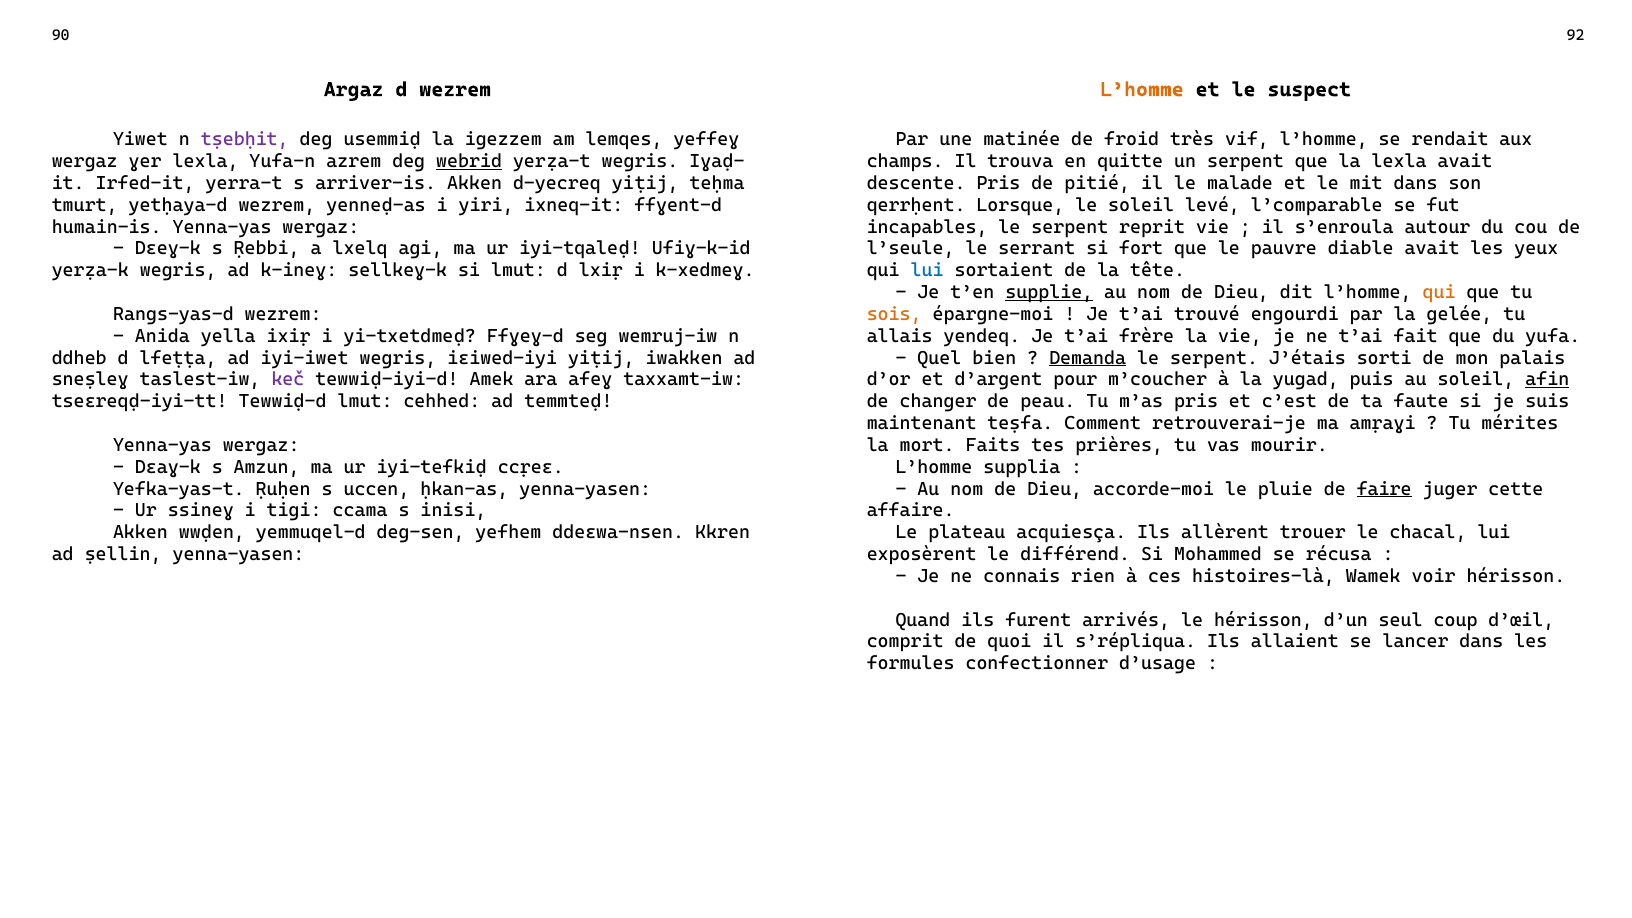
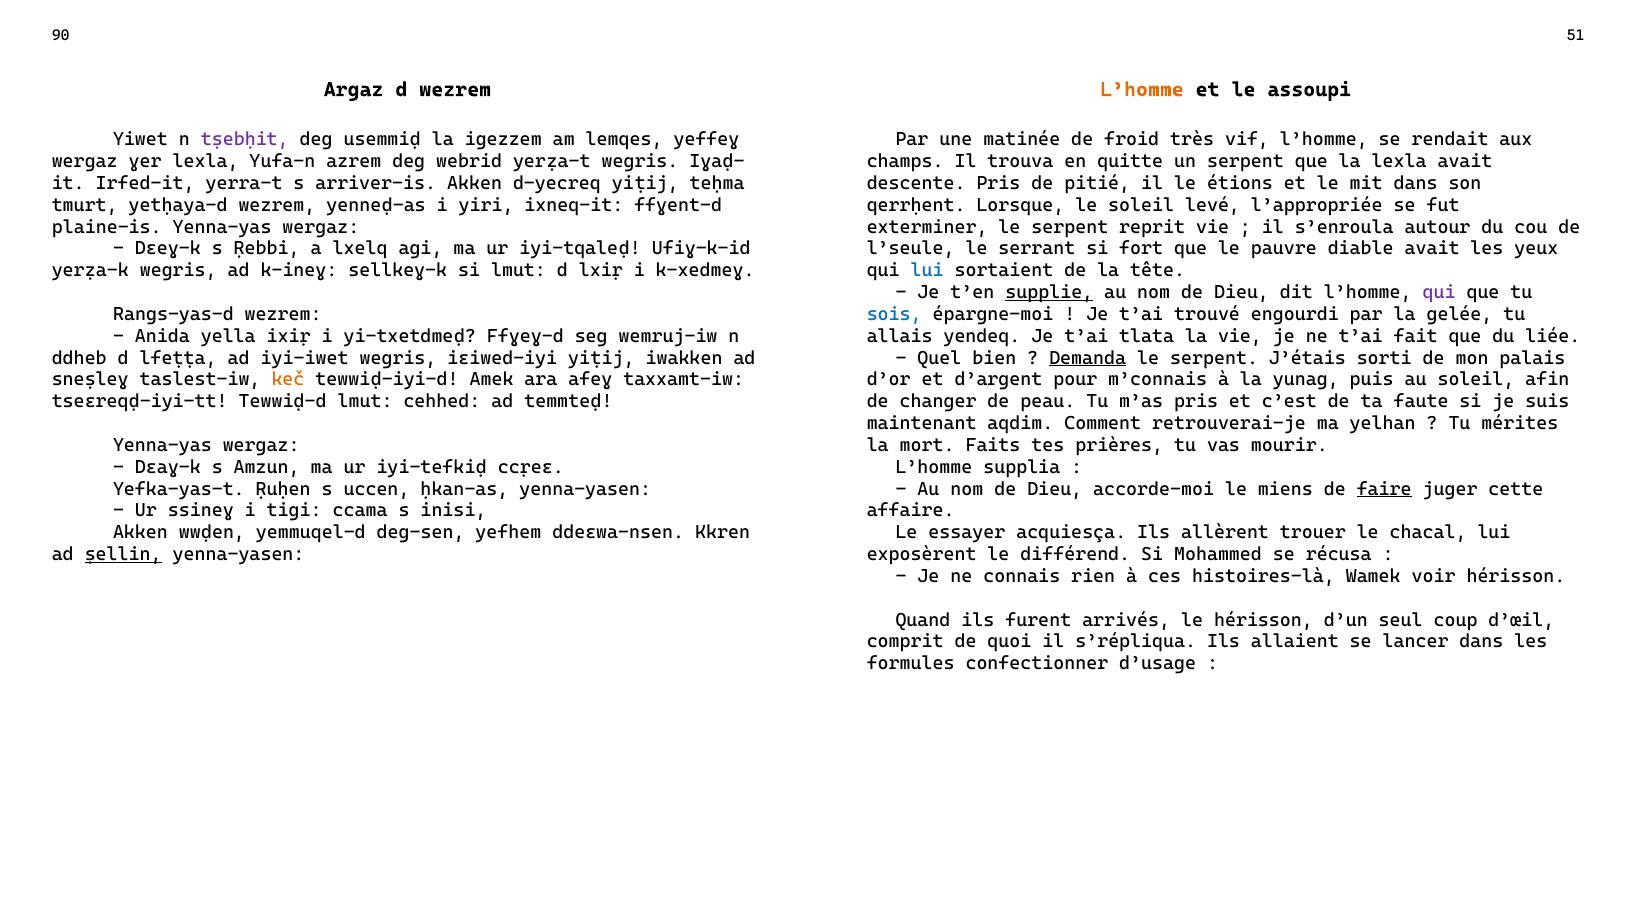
92: 92 -> 51 (1576, 35)
suspect: suspect -> assoupi (1309, 89)
webrid underline: present -> none (469, 161)
malade: malade -> étions (1240, 183)
l’comparable: l’comparable -> l’appropriée (1317, 205)
humain-is: humain-is -> plaine-is (107, 227)
incapables: incapables -> exterminer (927, 227)
qui colour: orange -> purple (1439, 292)
sois colour: orange -> blue (894, 314)
frère: frère -> tlata (1147, 336)
yufa: yufa -> liée (1553, 336)
keč colour: purple -> orange (288, 380)
m’coucher: m’coucher -> m’connais (1158, 380)
yugad: yugad -> yunag (1306, 380)
afin underline: present -> none (1547, 380)
teṣfa: teṣfa -> aqdim (1020, 423)
amṛaɣi: amṛaɣi -> yelhan (1383, 423)
pluie: pluie -> miens (1285, 489)
plateau: plateau -> essayer (967, 533)
ṣellin underline: none -> present (123, 554)
